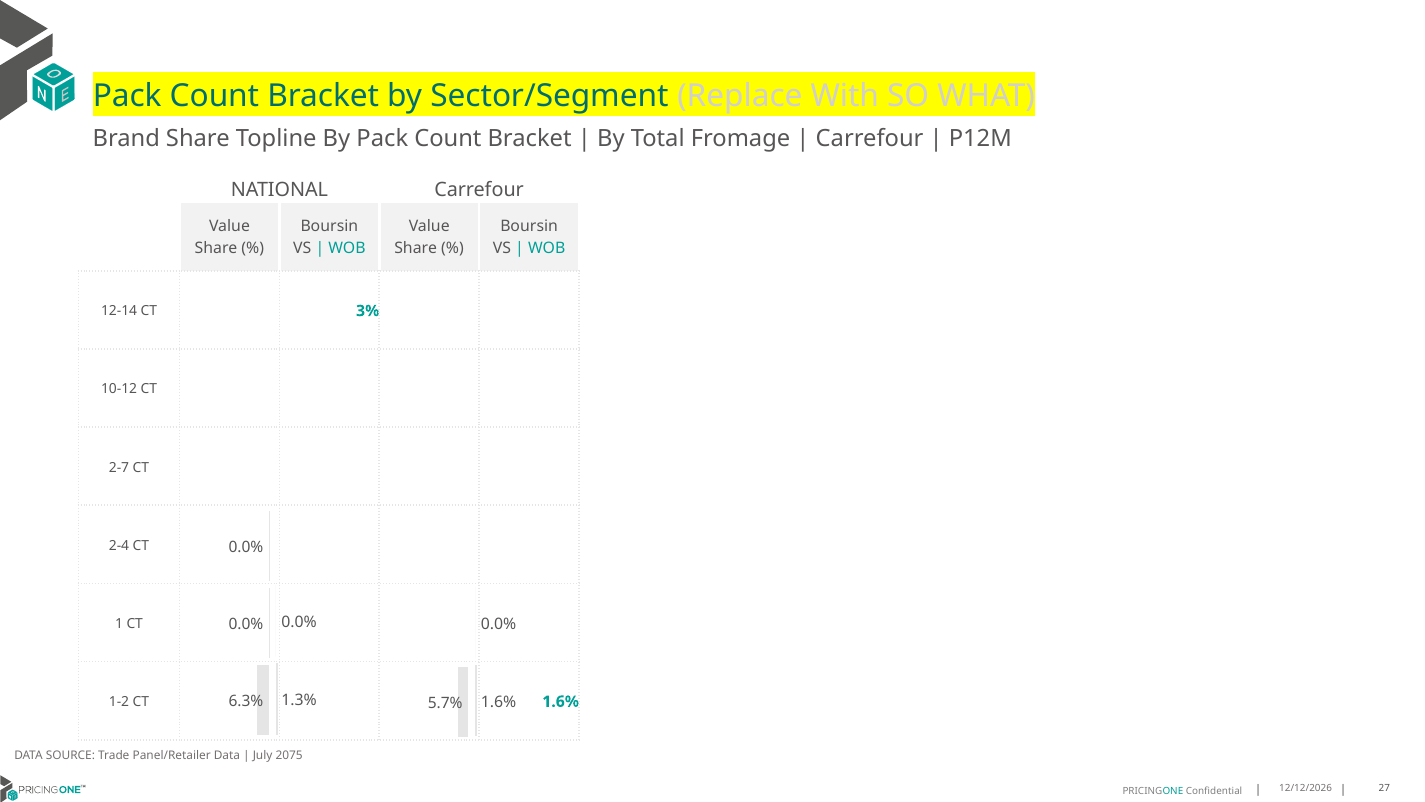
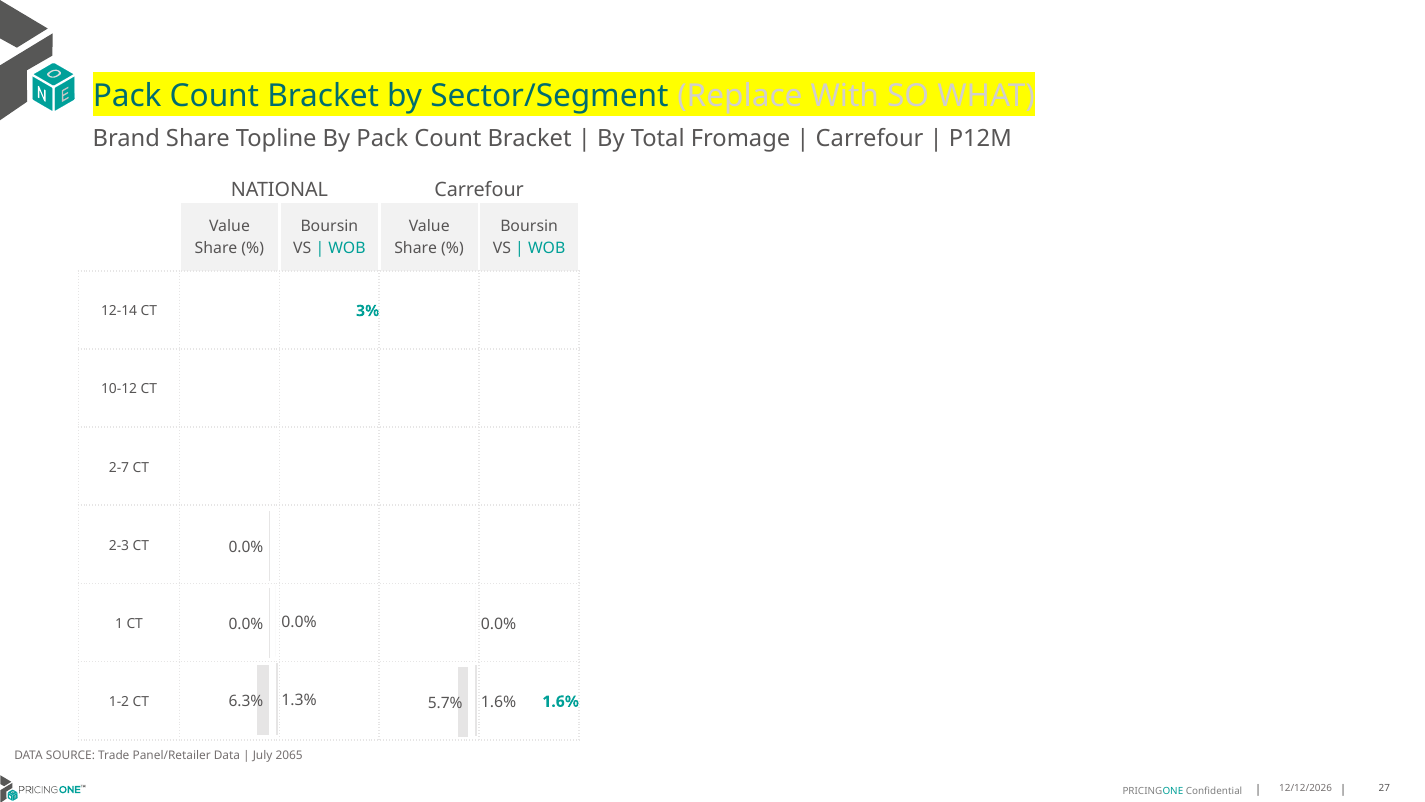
2-4: 2-4 -> 2-3 (119, 545)
2075: 2075 -> 2065 (289, 755)
